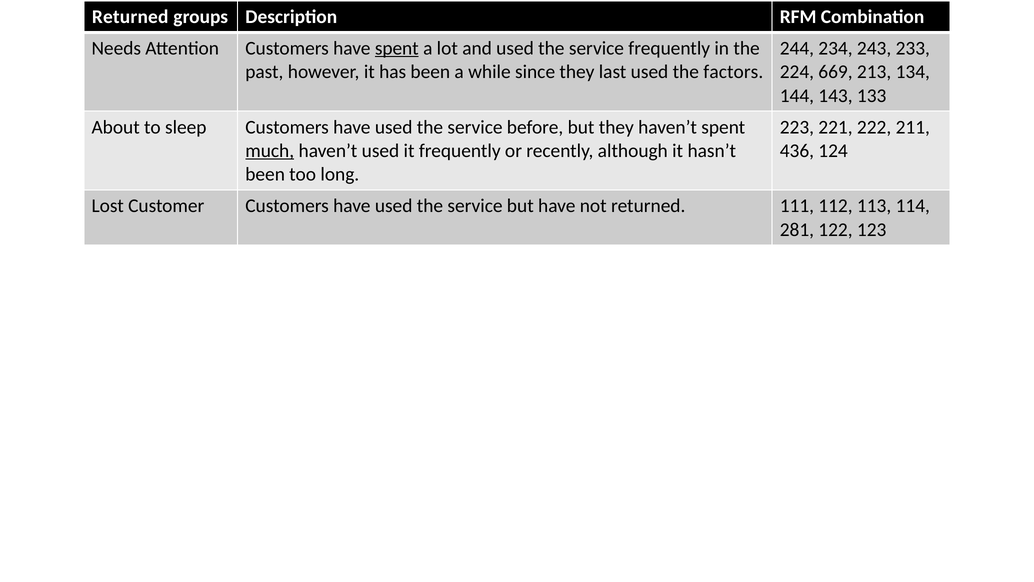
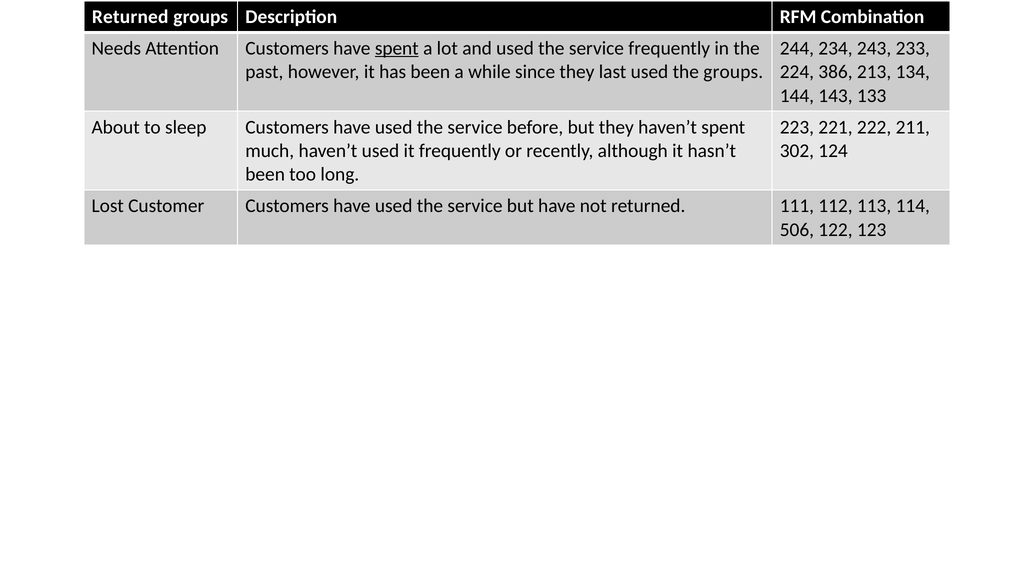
the factors: factors -> groups (733, 72)
669: 669 -> 386 (835, 72)
much underline: present -> none (270, 151)
436: 436 -> 302 (797, 151)
281: 281 -> 506 (797, 229)
